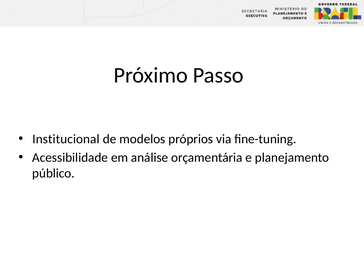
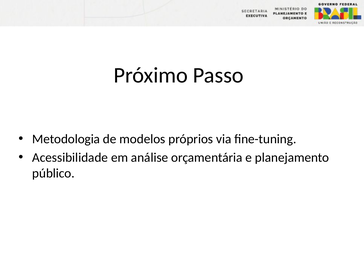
Institucional: Institucional -> Metodologia (66, 139)
